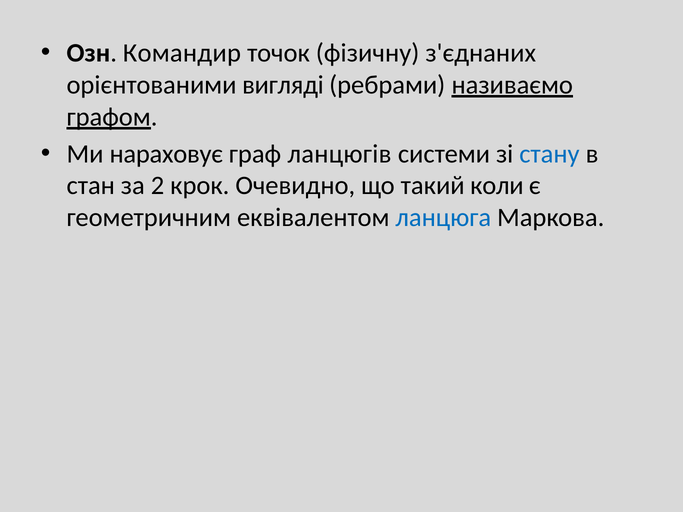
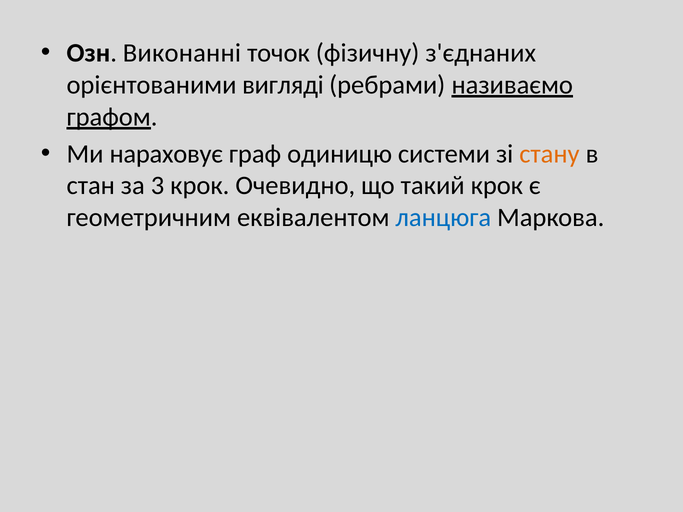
Командир: Командир -> Виконанні (182, 53)
ланцюгів: ланцюгів -> одиницю (340, 154)
стану colour: blue -> orange (549, 154)
2: 2 -> 3 (157, 186)
такий коли: коли -> крок (497, 186)
